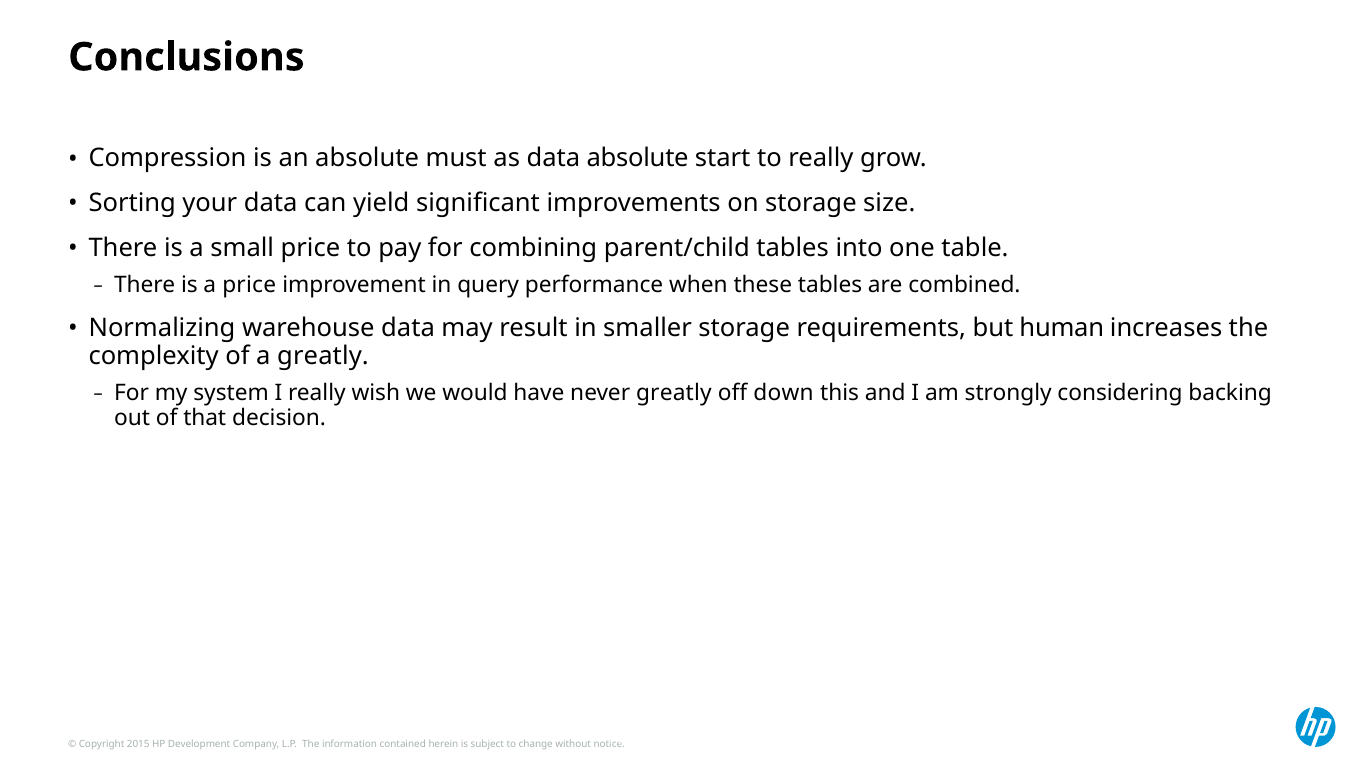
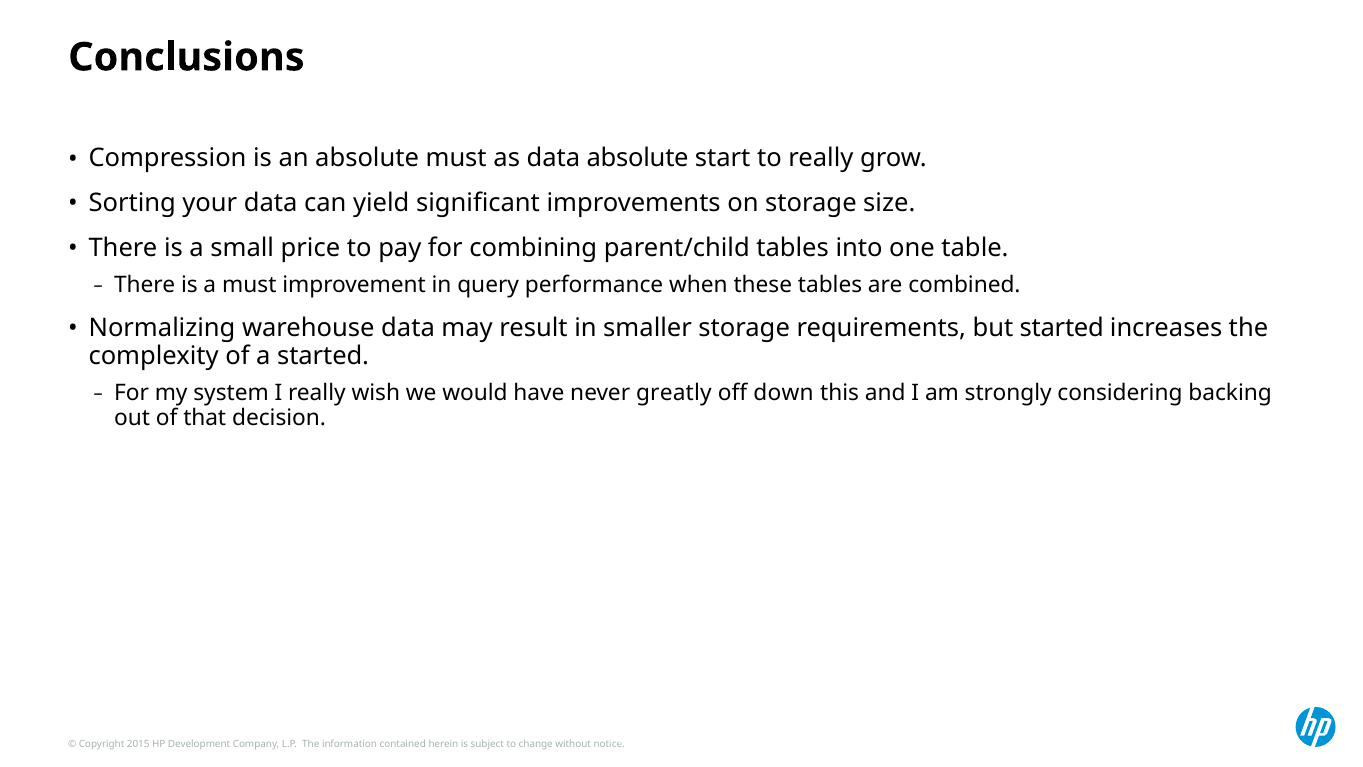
a price: price -> must (249, 285)
but human: human -> started (1062, 328)
a greatly: greatly -> started (323, 356)
